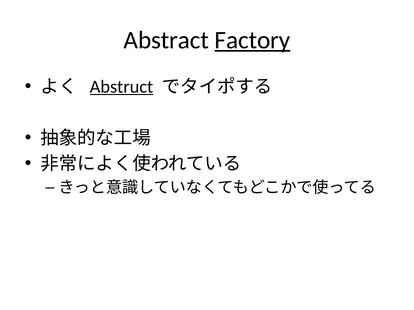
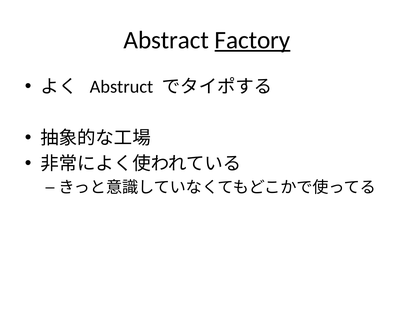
Abstruct underline: present -> none (122, 87)
